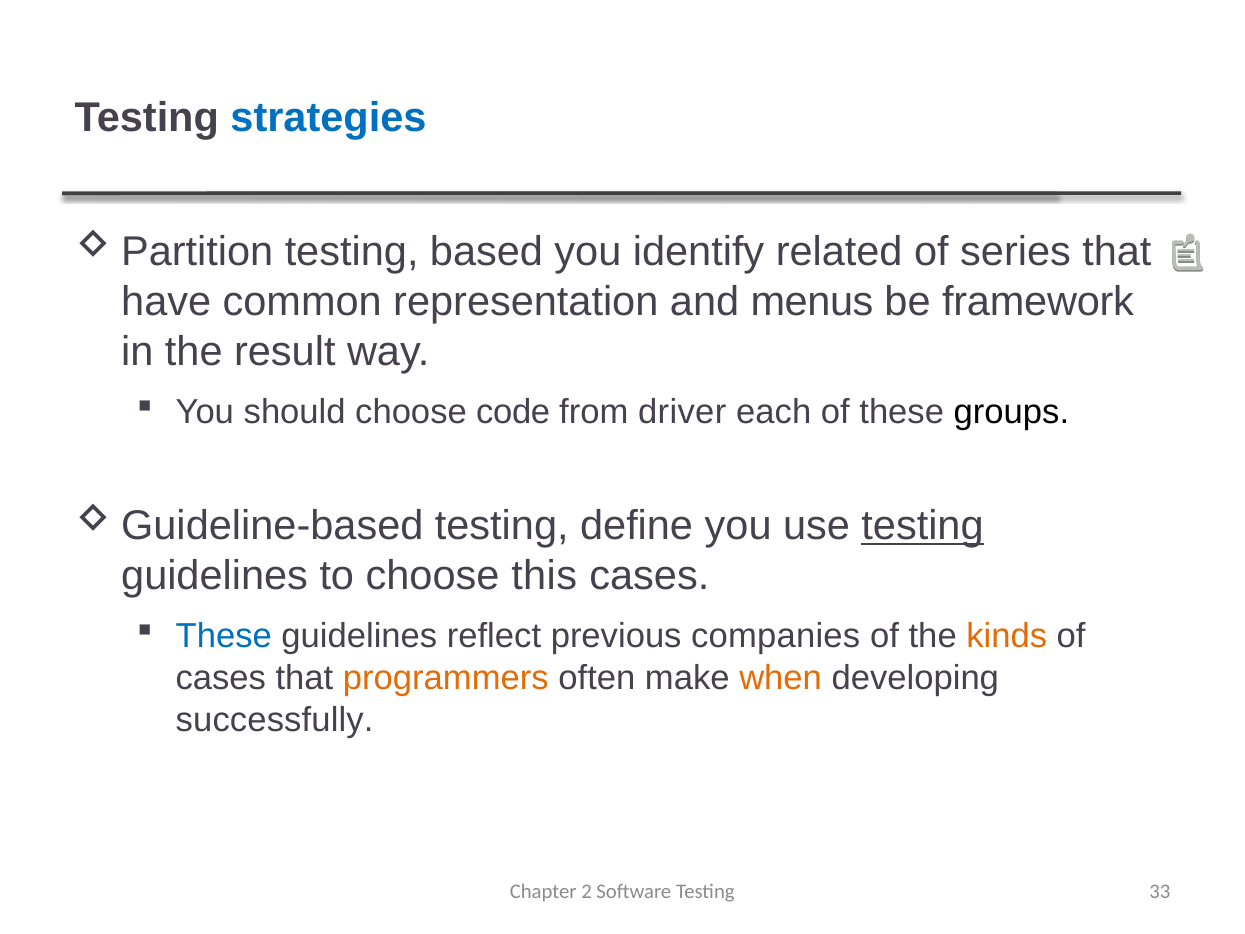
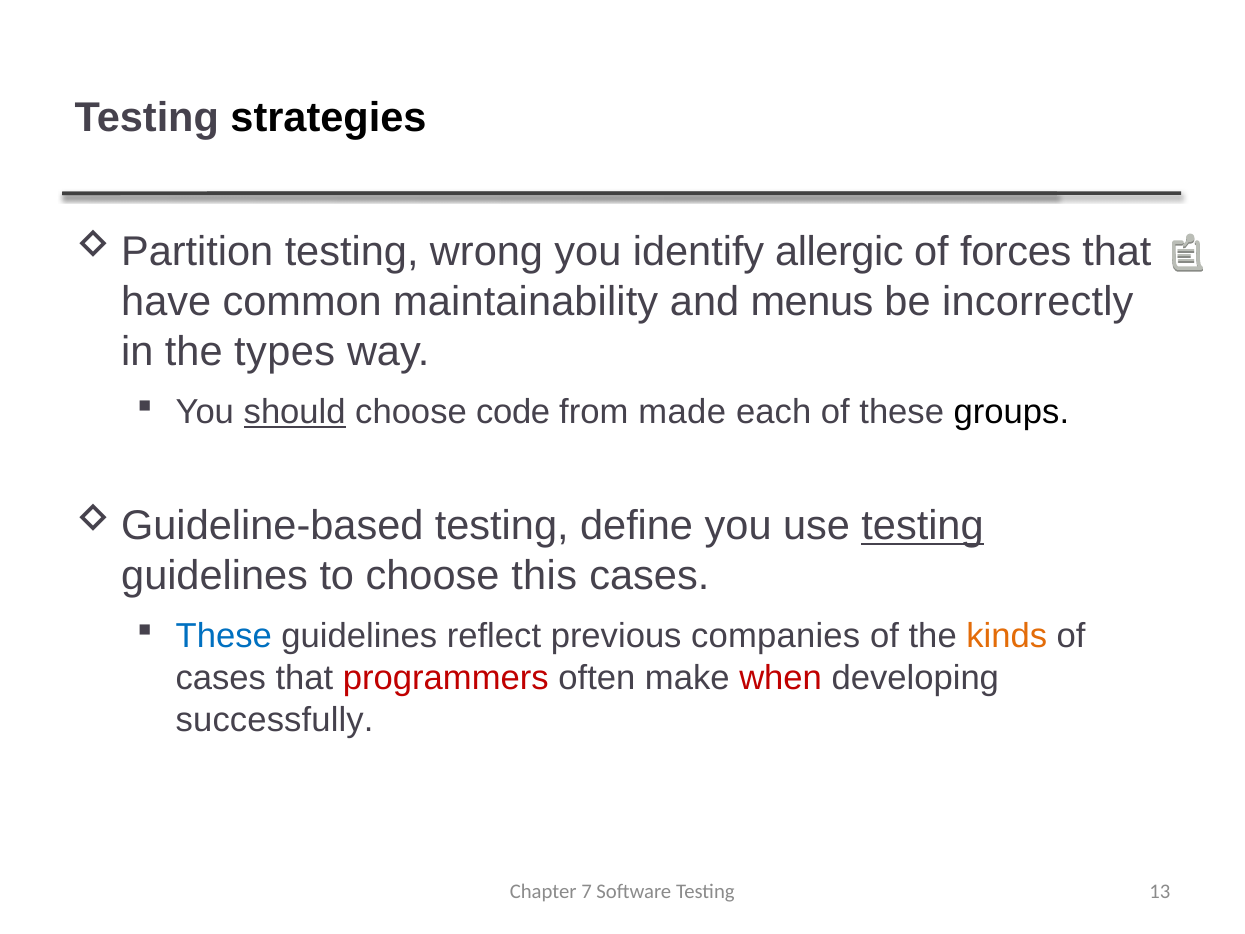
strategies colour: blue -> black (328, 118)
based: based -> wrong (487, 252)
related: related -> allergic (839, 252)
series: series -> forces (1016, 252)
representation: representation -> maintainability (526, 302)
framework: framework -> incorrectly (1038, 302)
result: result -> types (285, 351)
should underline: none -> present (295, 412)
driver: driver -> made (682, 412)
programmers colour: orange -> red (446, 678)
when colour: orange -> red (781, 678)
2: 2 -> 7 (587, 892)
33: 33 -> 13 (1160, 892)
